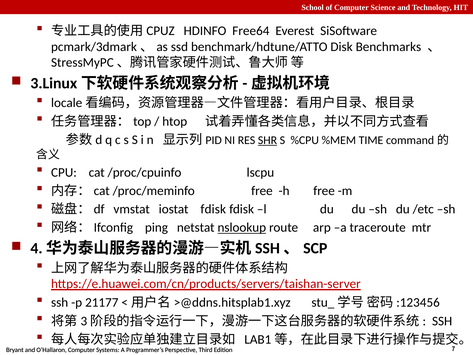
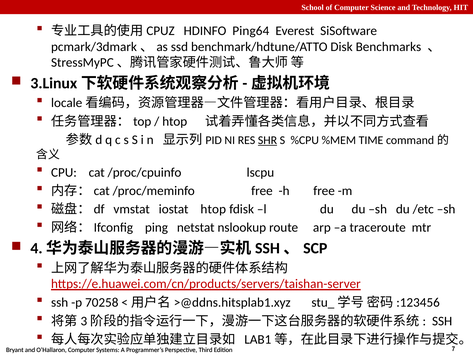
Free64: Free64 -> Ping64 (251, 31)
iostat fdisk: fdisk -> htop (213, 209)
nslookup underline: present -> none (242, 227)
21177: 21177 -> 70258 (102, 302)
